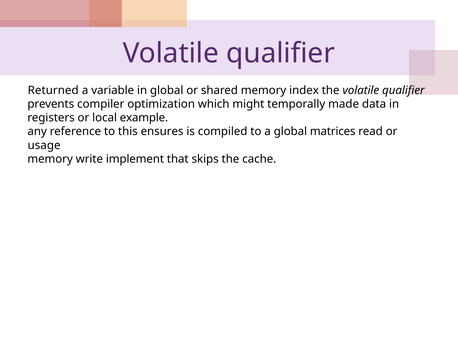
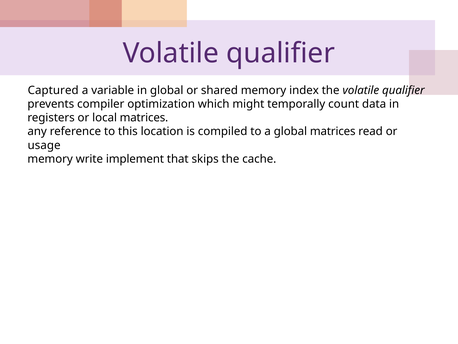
Returned: Returned -> Captured (53, 90)
made: made -> count (344, 104)
local example: example -> matrices (144, 118)
ensures: ensures -> location (162, 131)
